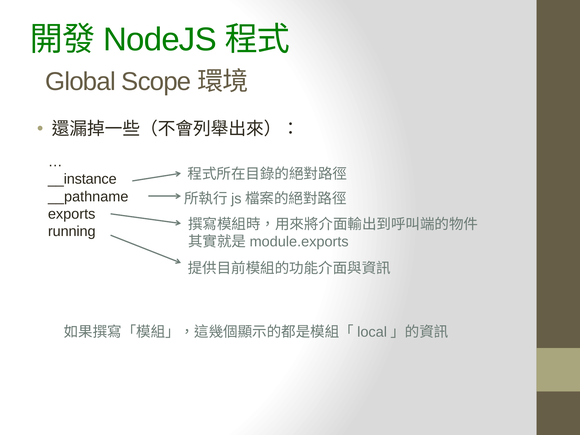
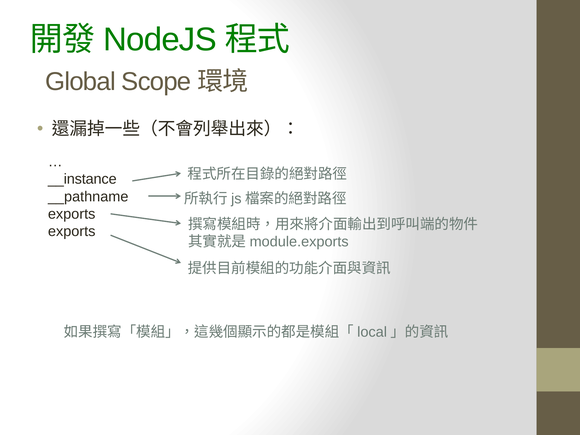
running: running -> exports (72, 231)
